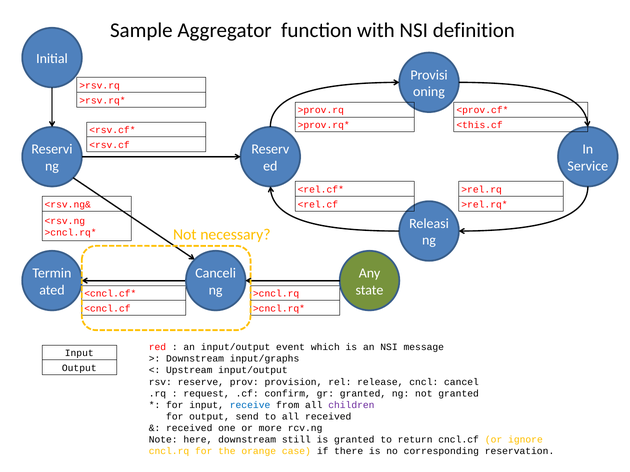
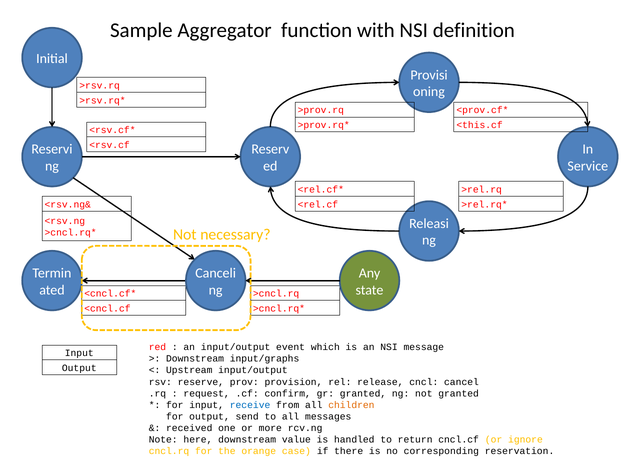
children colour: purple -> orange (351, 405)
all received: received -> messages (328, 417)
still: still -> value (296, 440)
is granted: granted -> handled (354, 440)
